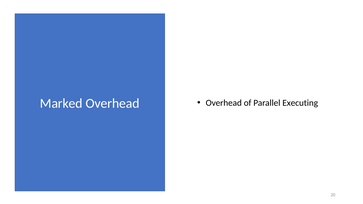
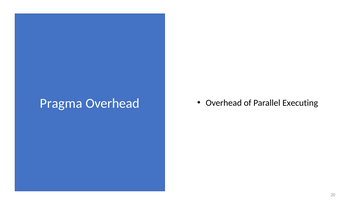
Marked: Marked -> Pragma (61, 103)
